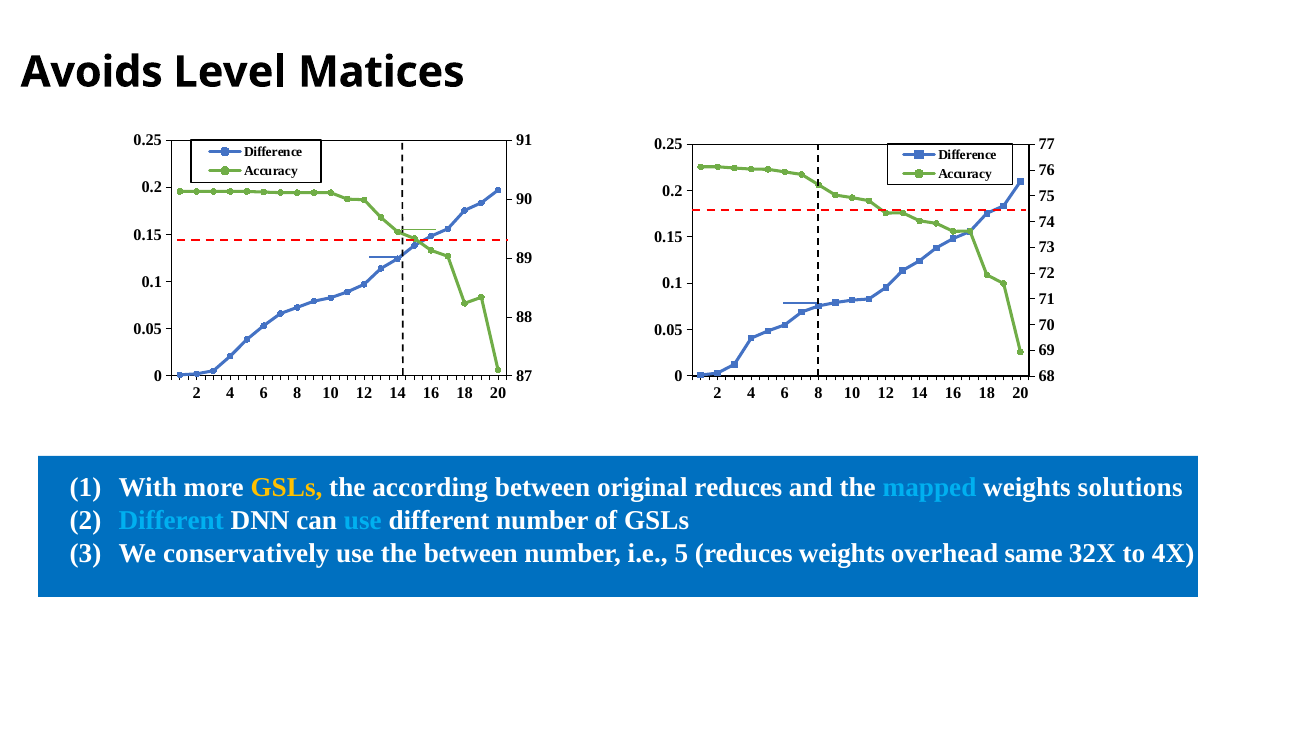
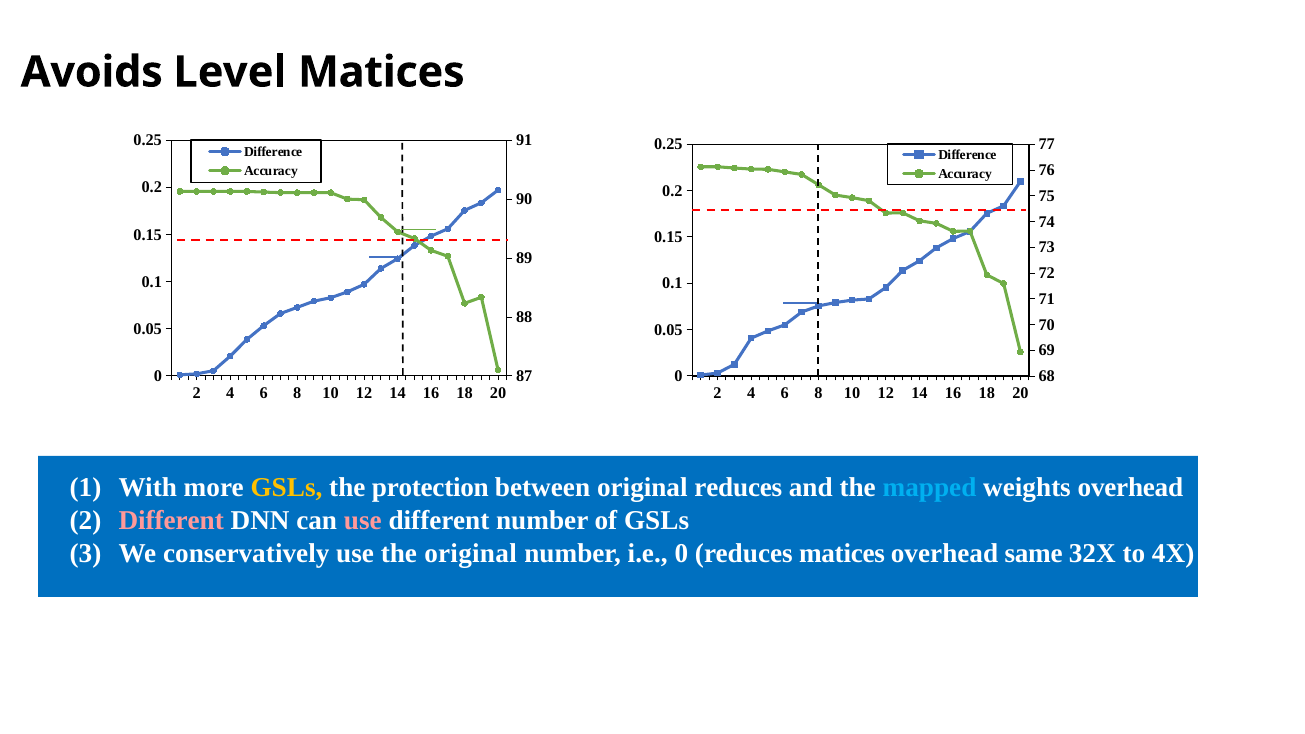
according: according -> protection (430, 488)
weights solutions: solutions -> overhead (1130, 488)
Different colour: light blue -> pink (171, 521)
use colour: light blue -> pink (363, 521)
the between: between -> original (471, 553)
i.e 5: 5 -> 0 (681, 553)
reduces weights: weights -> matices (842, 553)
